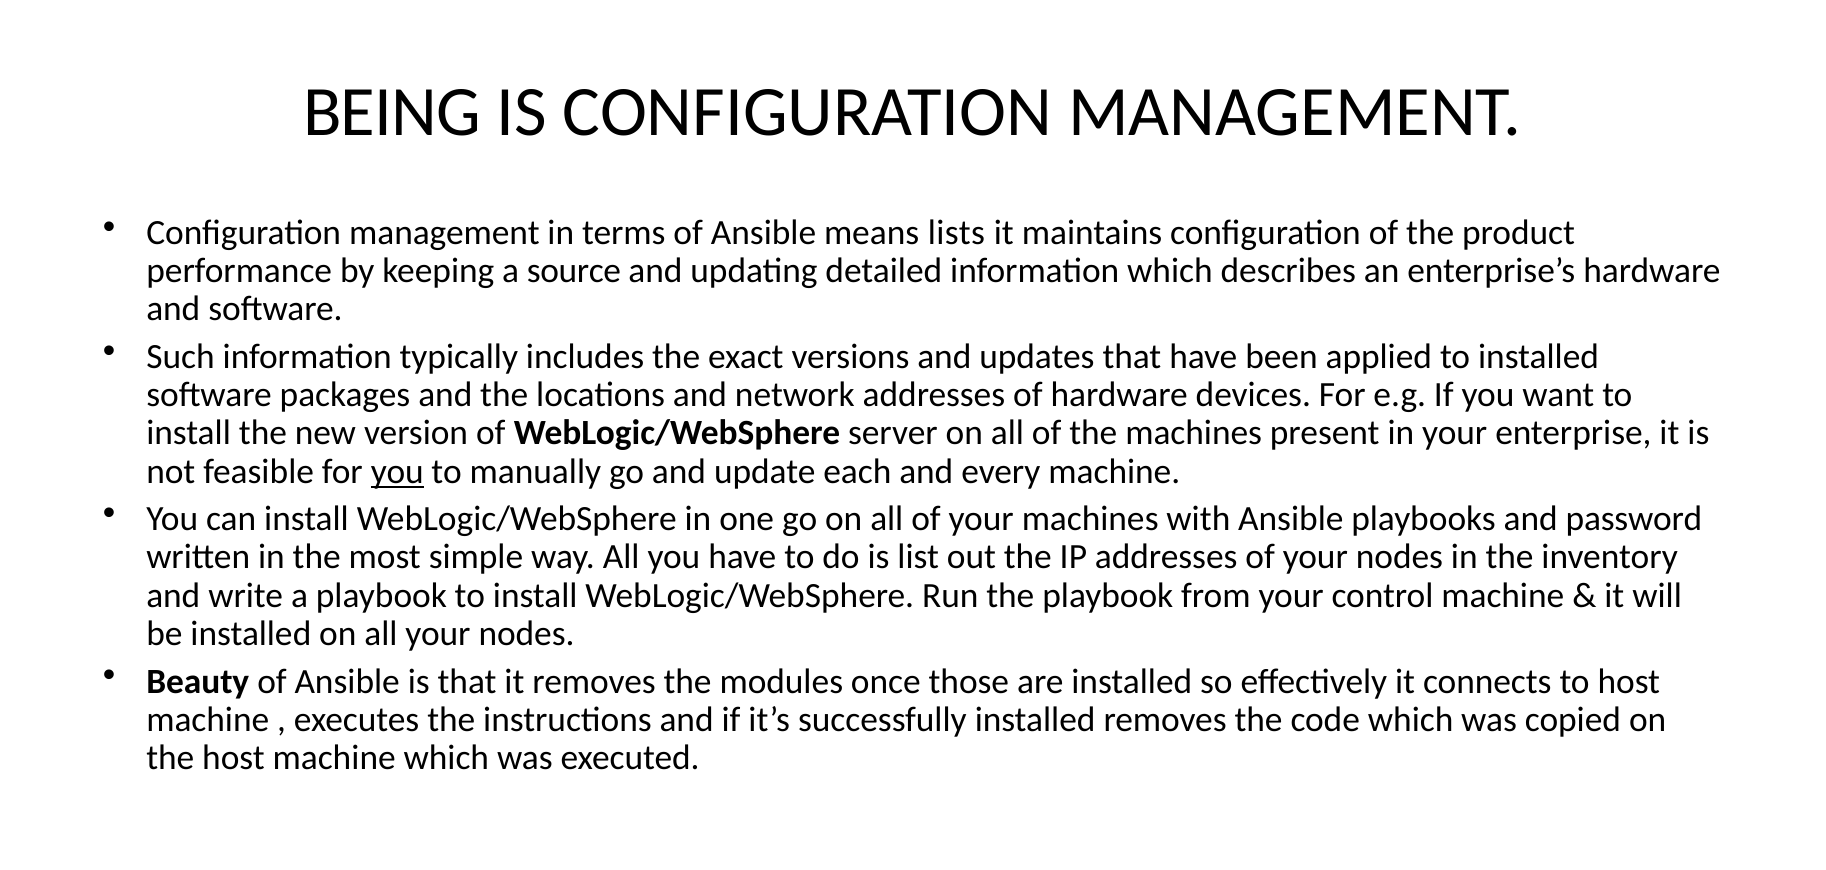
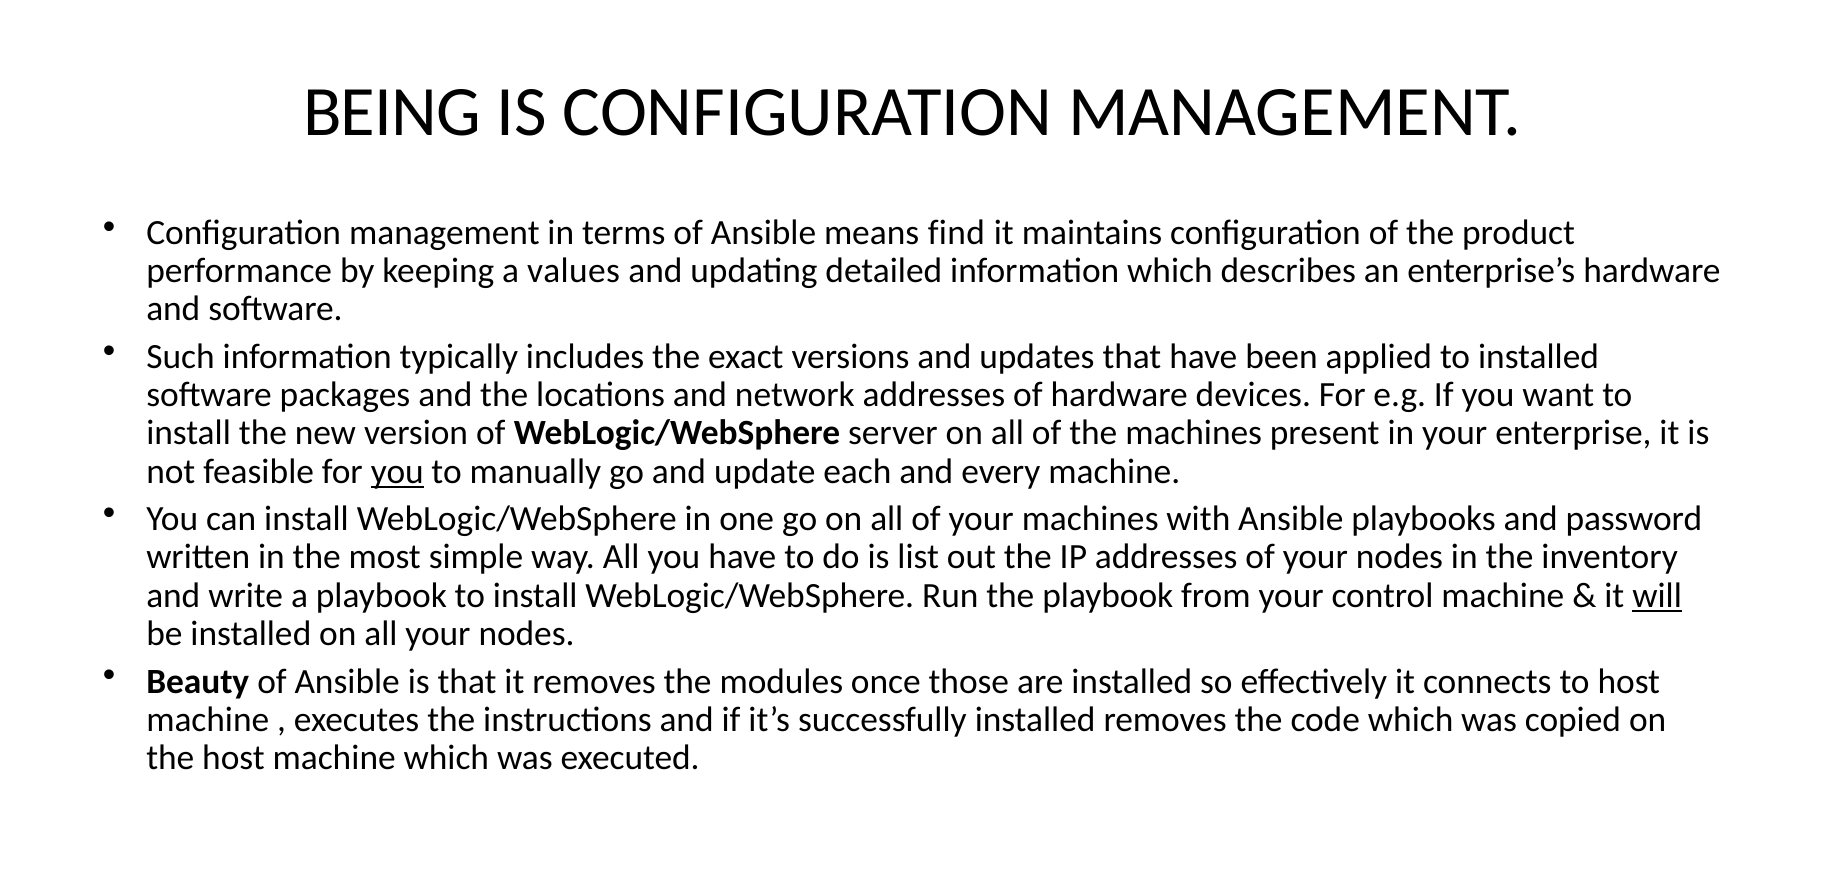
lists: lists -> find (956, 232)
source: source -> values (574, 271)
will underline: none -> present (1657, 595)
